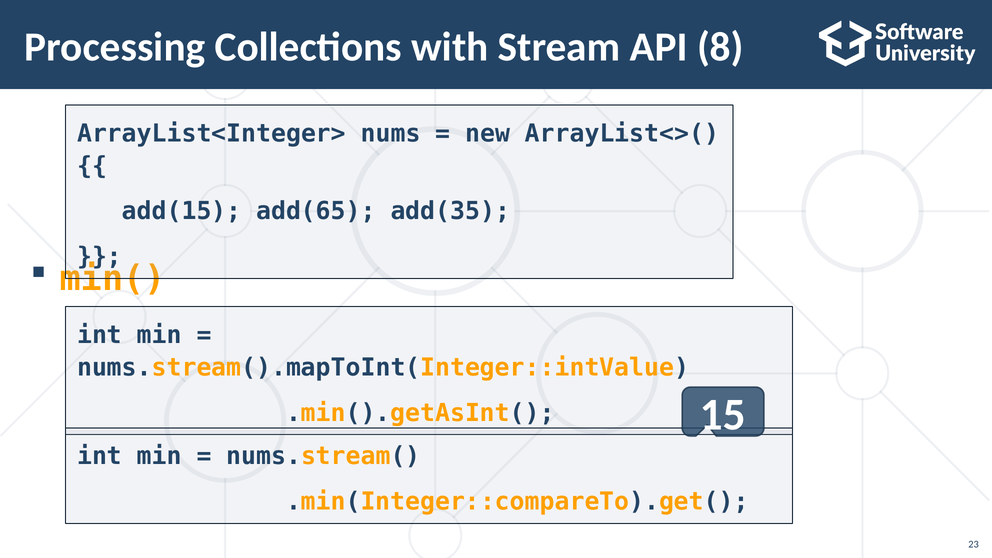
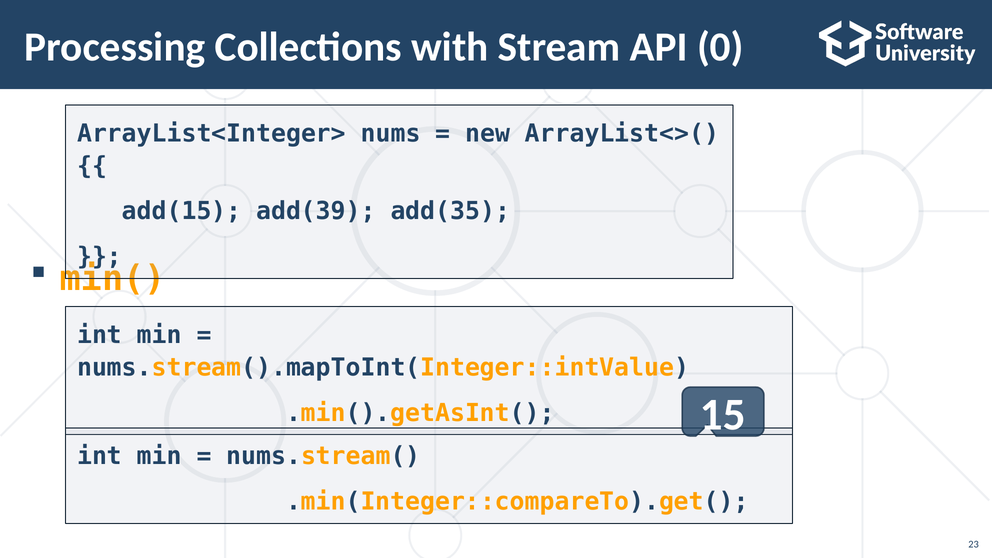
8: 8 -> 0 (720, 47)
add(65: add(65 -> add(39 (316, 211)
